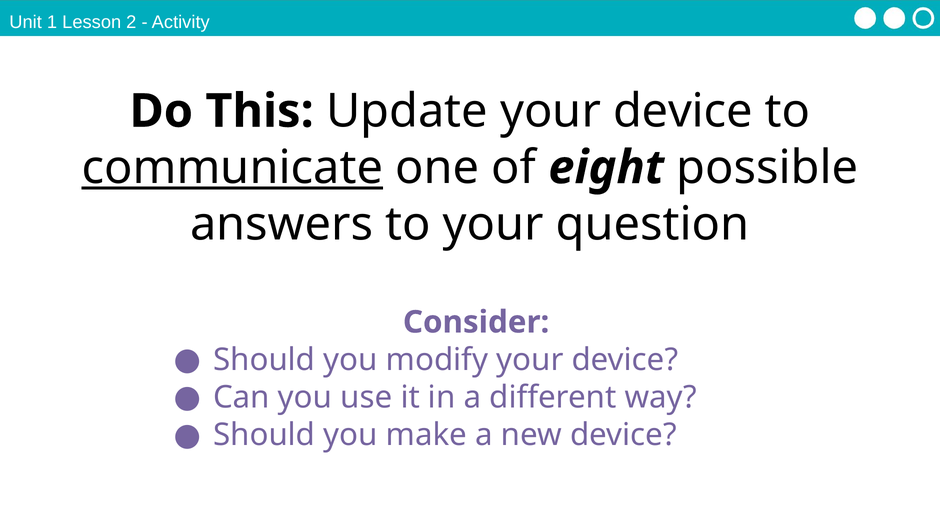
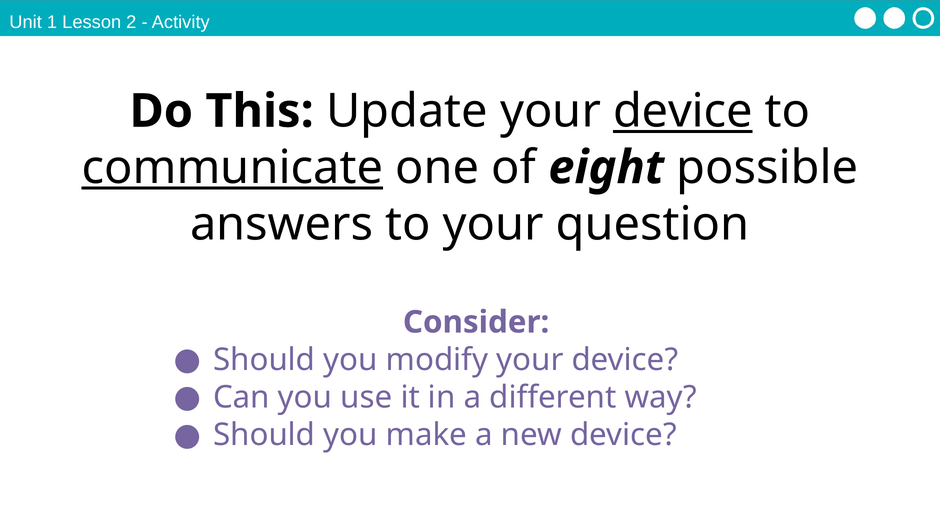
device underline: none -> present (683, 111)
